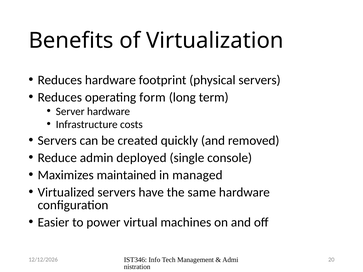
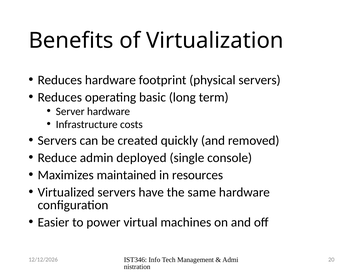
form: form -> basic (152, 97)
managed: managed -> resources (198, 175)
